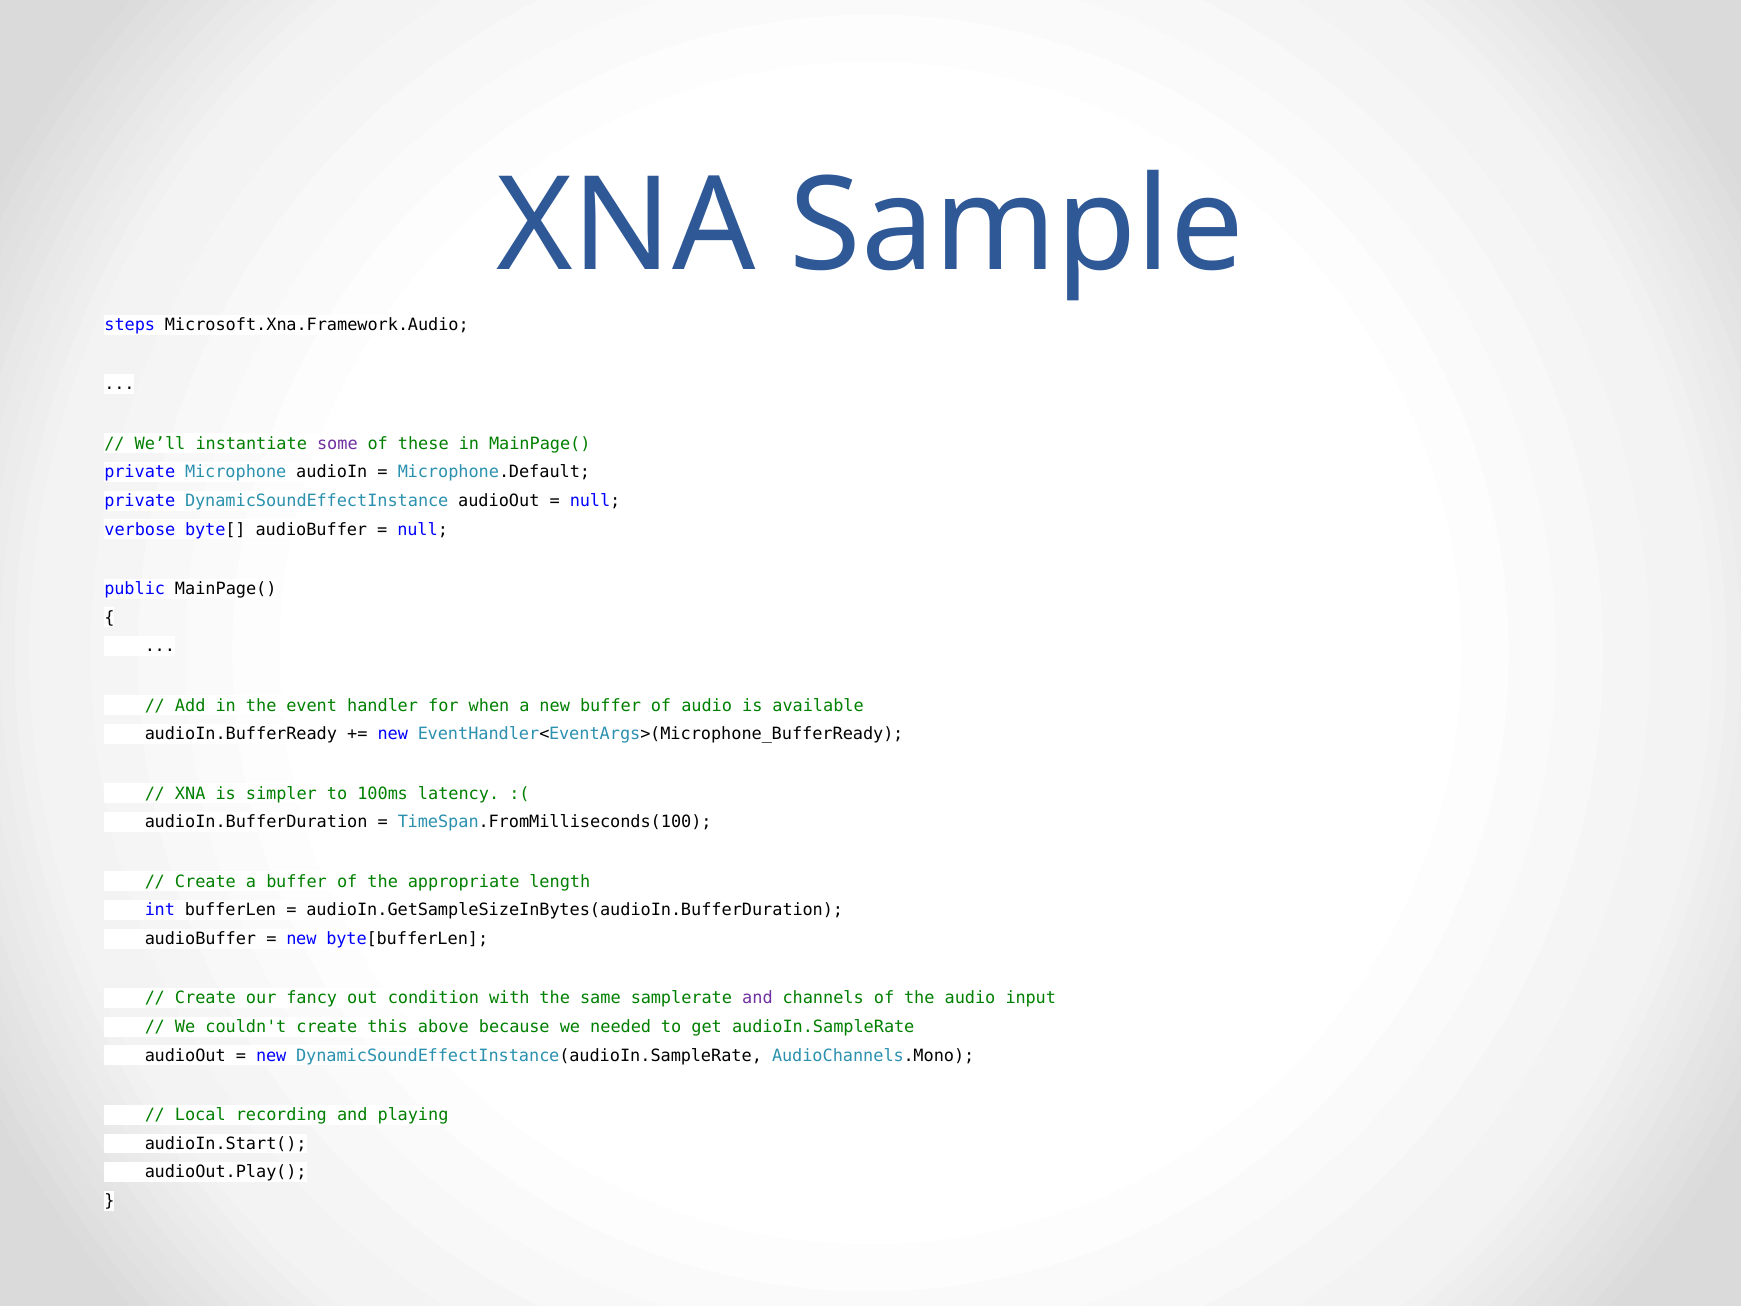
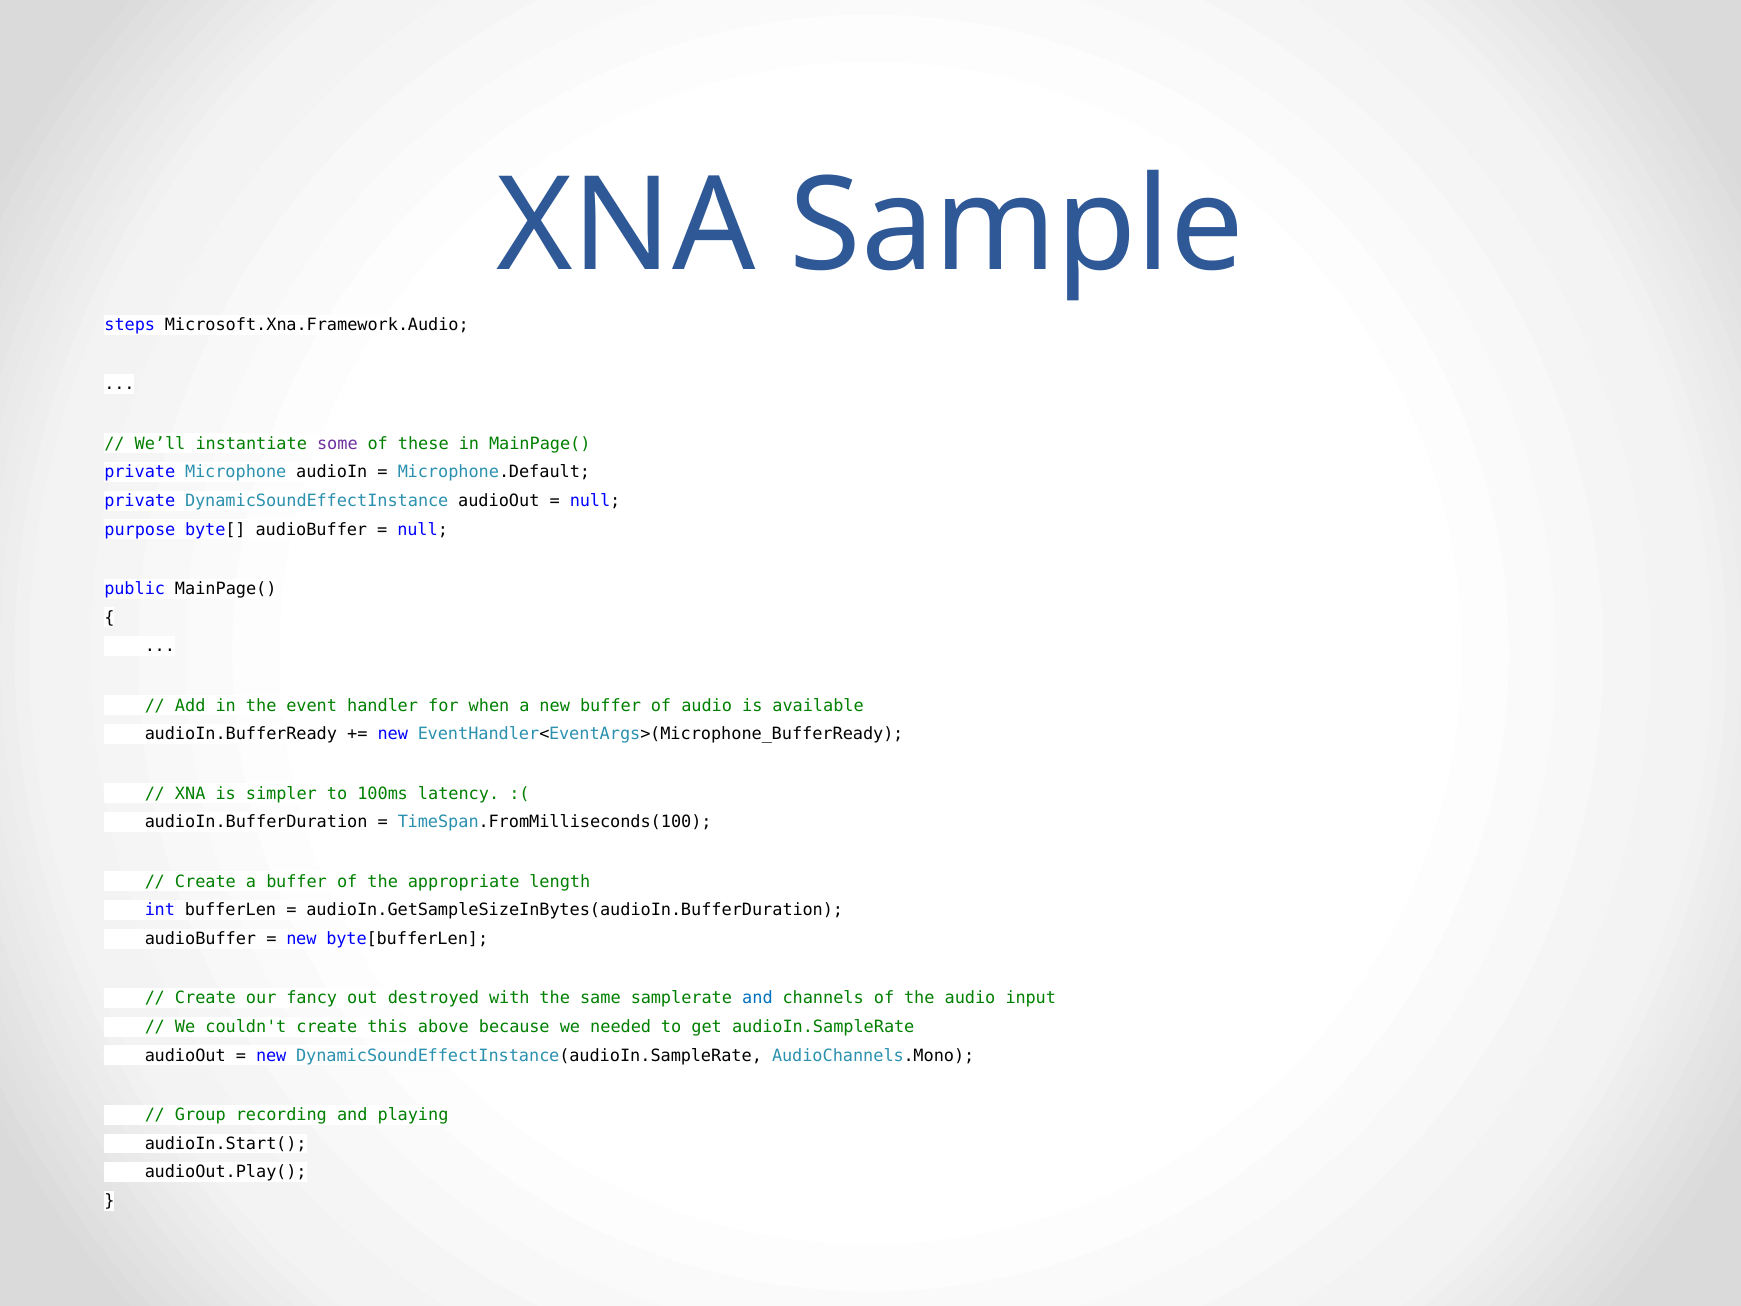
verbose: verbose -> purpose (140, 529)
condition: condition -> destroyed (433, 998)
and colour: purple -> blue (757, 998)
Local: Local -> Group (200, 1115)
